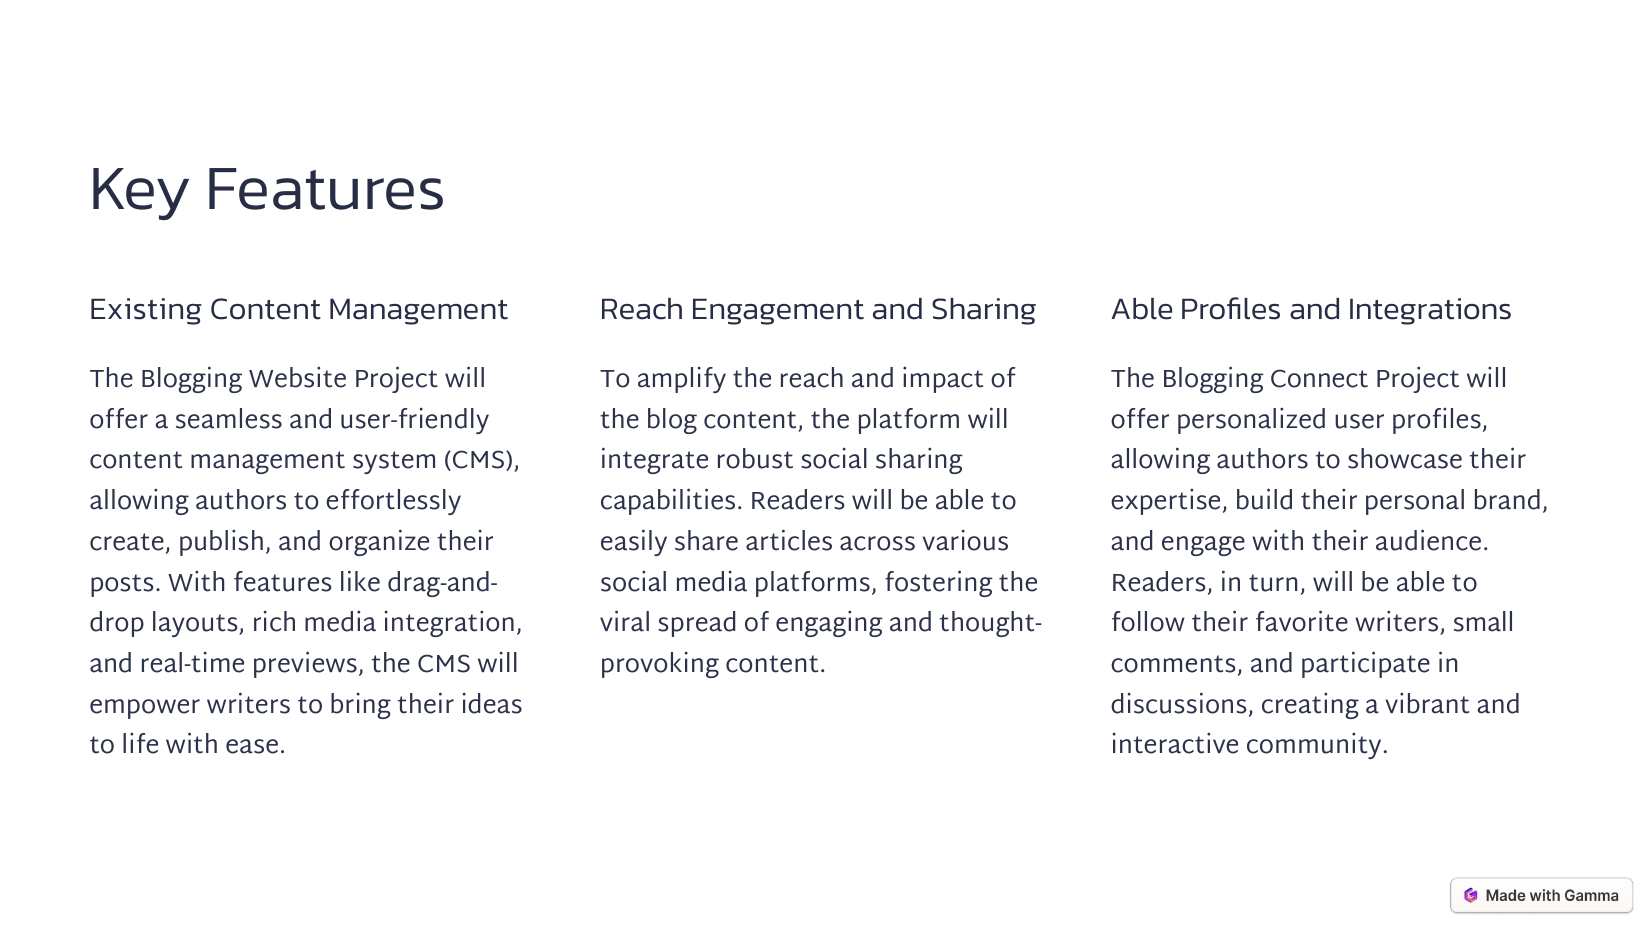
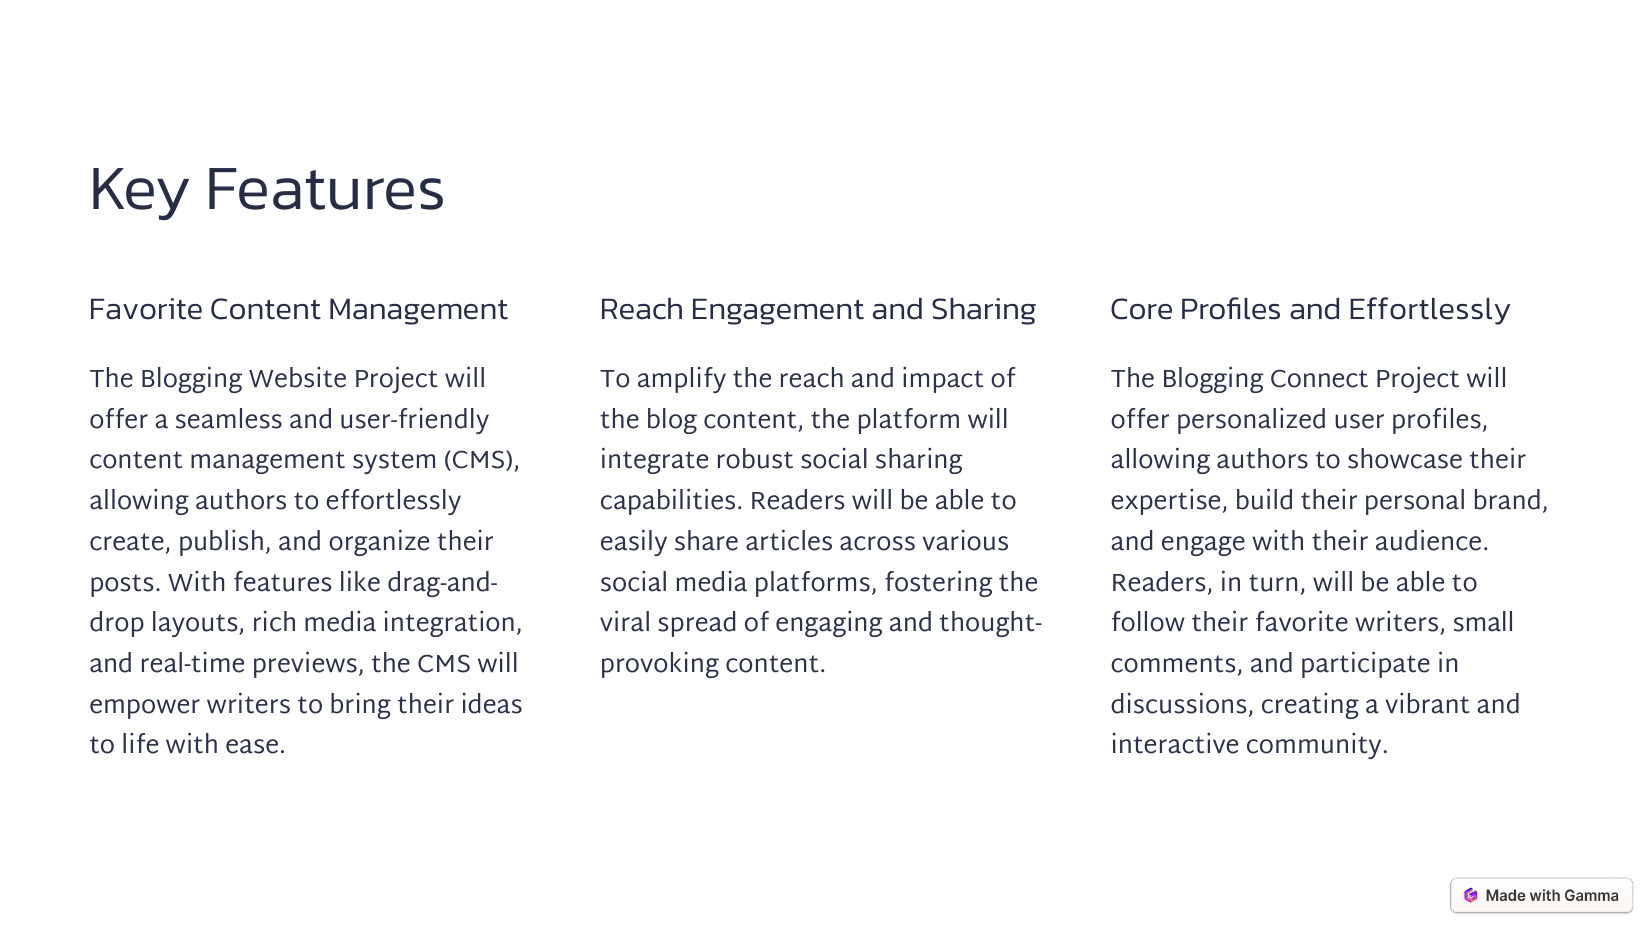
Existing: Existing -> Favorite (146, 309)
Able: Able -> Core (1142, 309)
and Integrations: Integrations -> Effortlessly (1430, 309)
